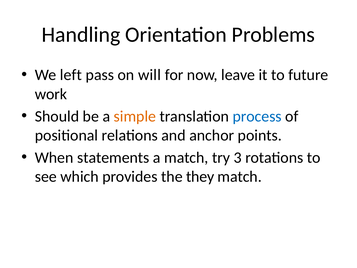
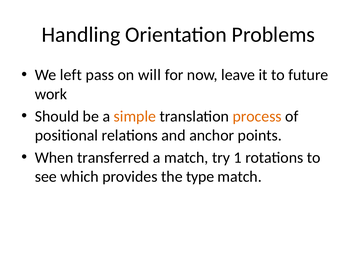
process colour: blue -> orange (257, 116)
statements: statements -> transferred (113, 157)
3: 3 -> 1 (238, 157)
they: they -> type (200, 176)
